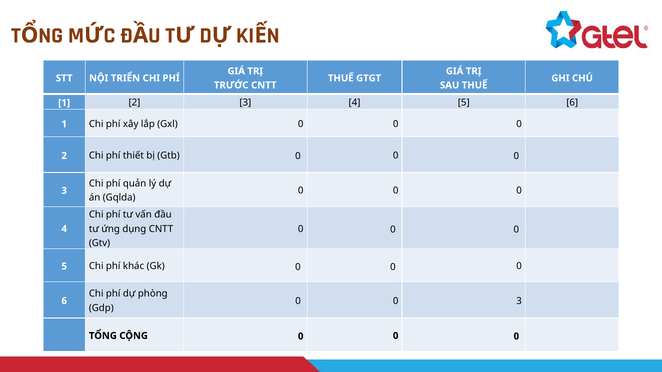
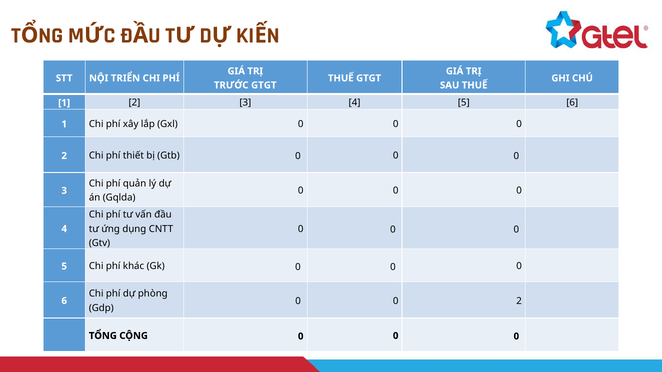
TRƯỚC CNTT: CNTT -> GTGT (264, 85)
3: 3 -> 2 (519, 301)
